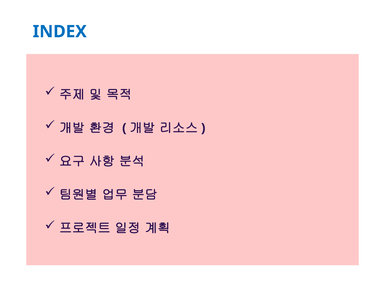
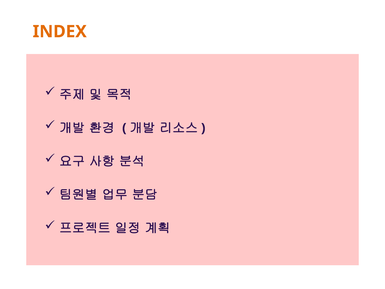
INDEX colour: blue -> orange (60, 32)
